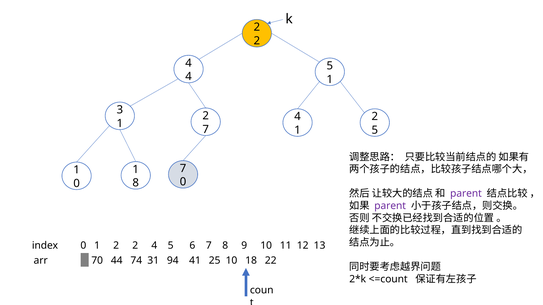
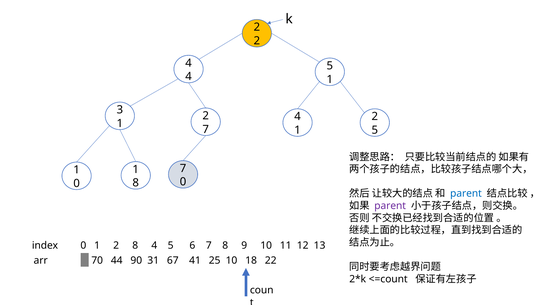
parent colour: purple -> blue (466, 194)
1 2 2: 2 -> 8 (135, 246)
74: 74 -> 90 (136, 261)
94: 94 -> 67 (173, 261)
